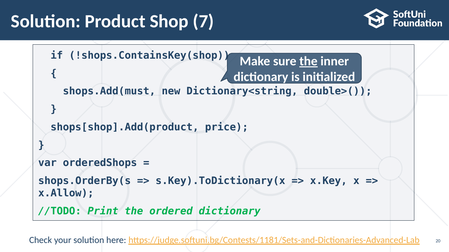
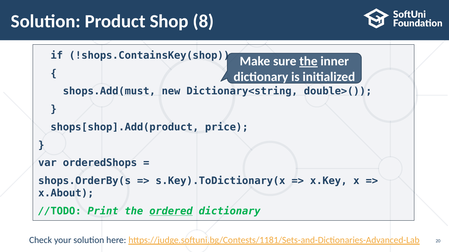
7: 7 -> 8 (203, 21)
x.Allow: x.Allow -> x.About (66, 194)
ordered underline: none -> present (171, 212)
